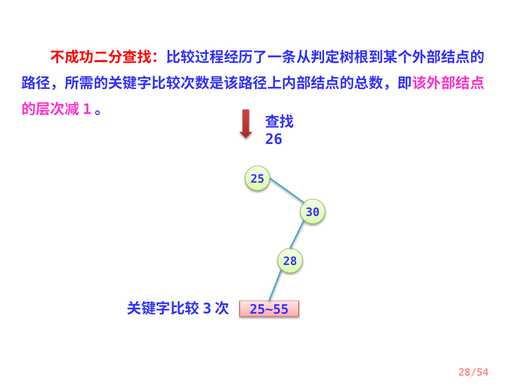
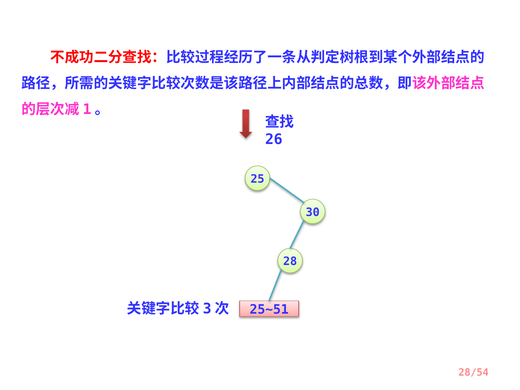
25~55: 25~55 -> 25~51 (269, 310)
